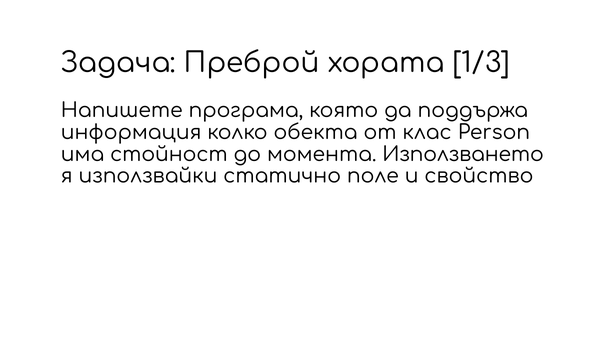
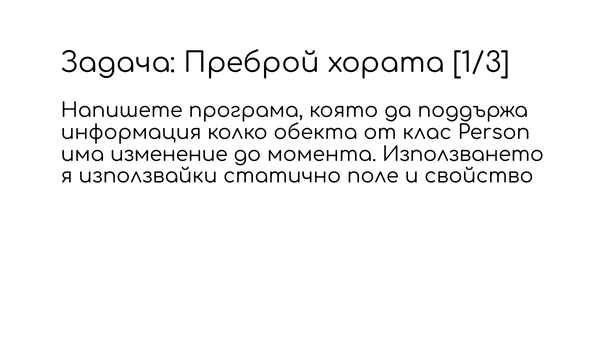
стойност: стойност -> изменение (169, 155)
